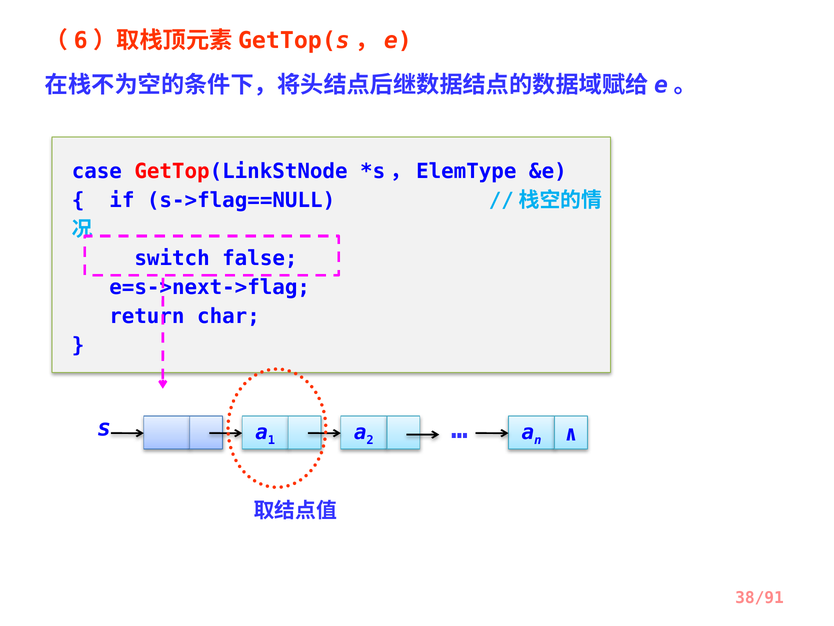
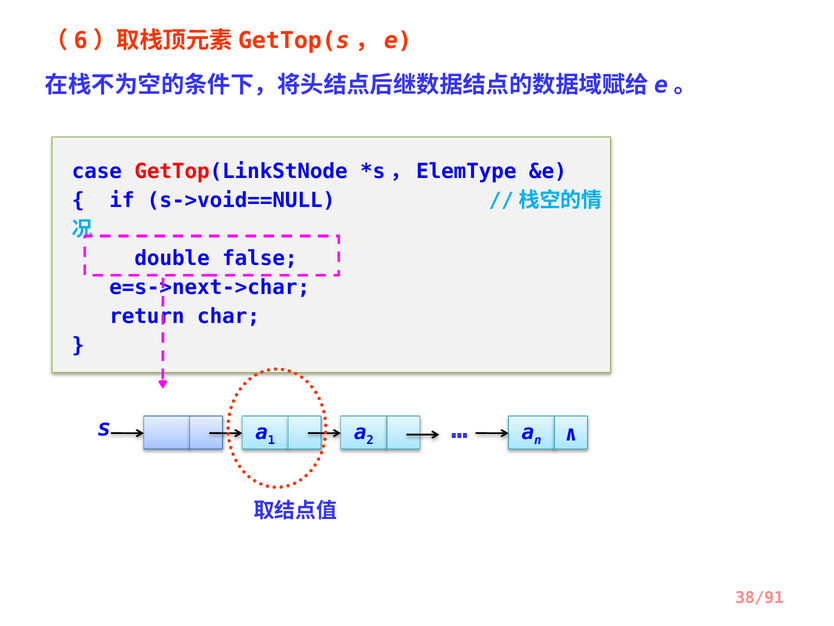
s->flag==NULL: s->flag==NULL -> s->void==NULL (241, 200)
switch: switch -> double (172, 258)
e=s->next->flag: e=s->next->flag -> e=s->next->char (210, 287)
